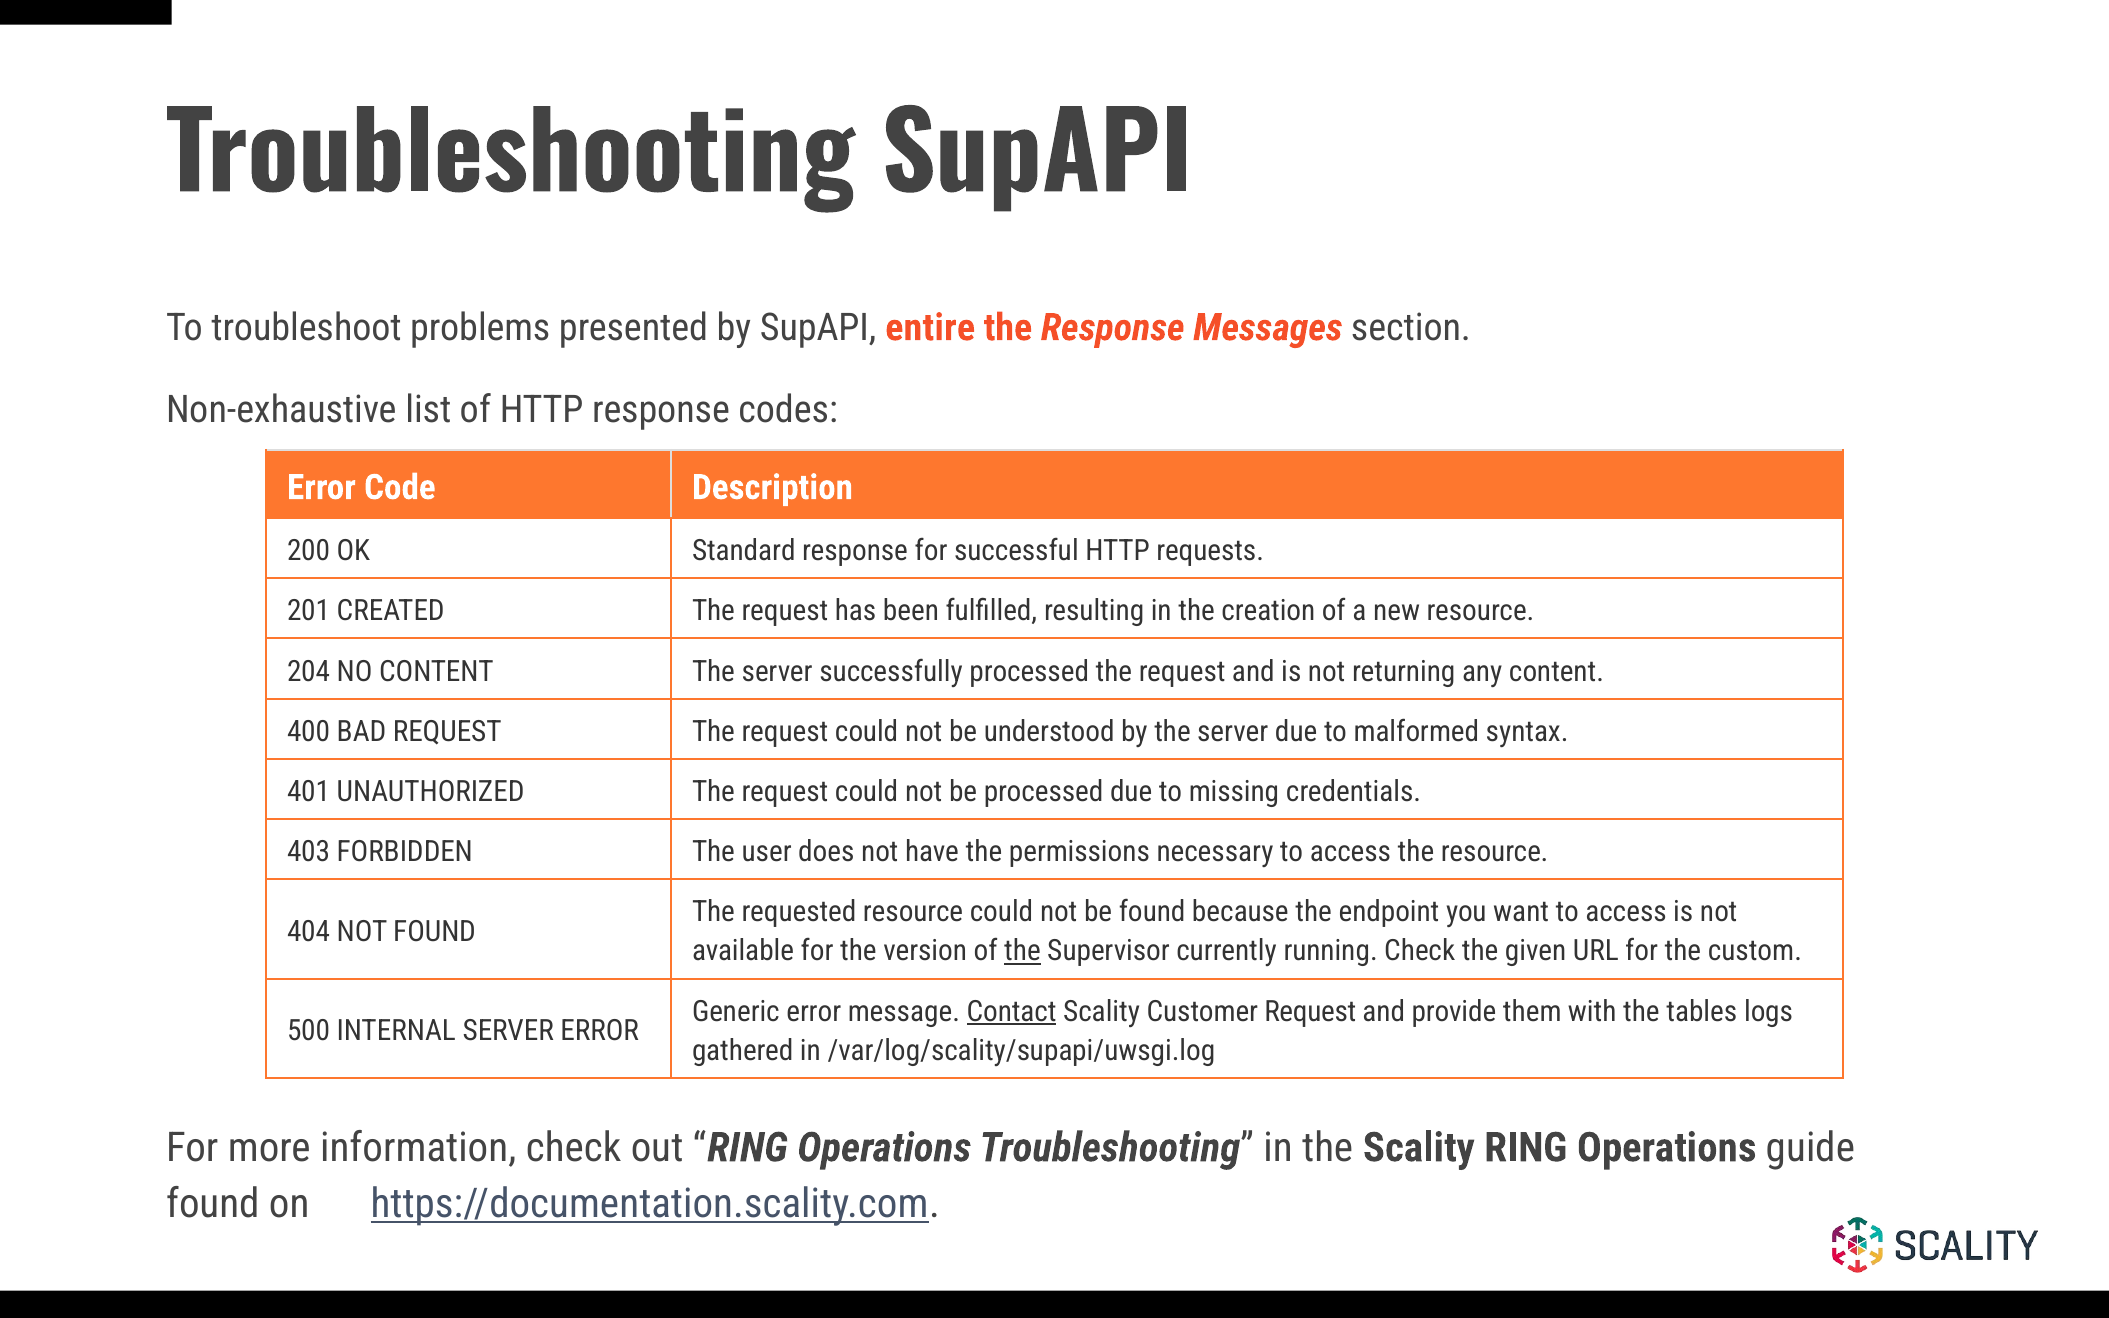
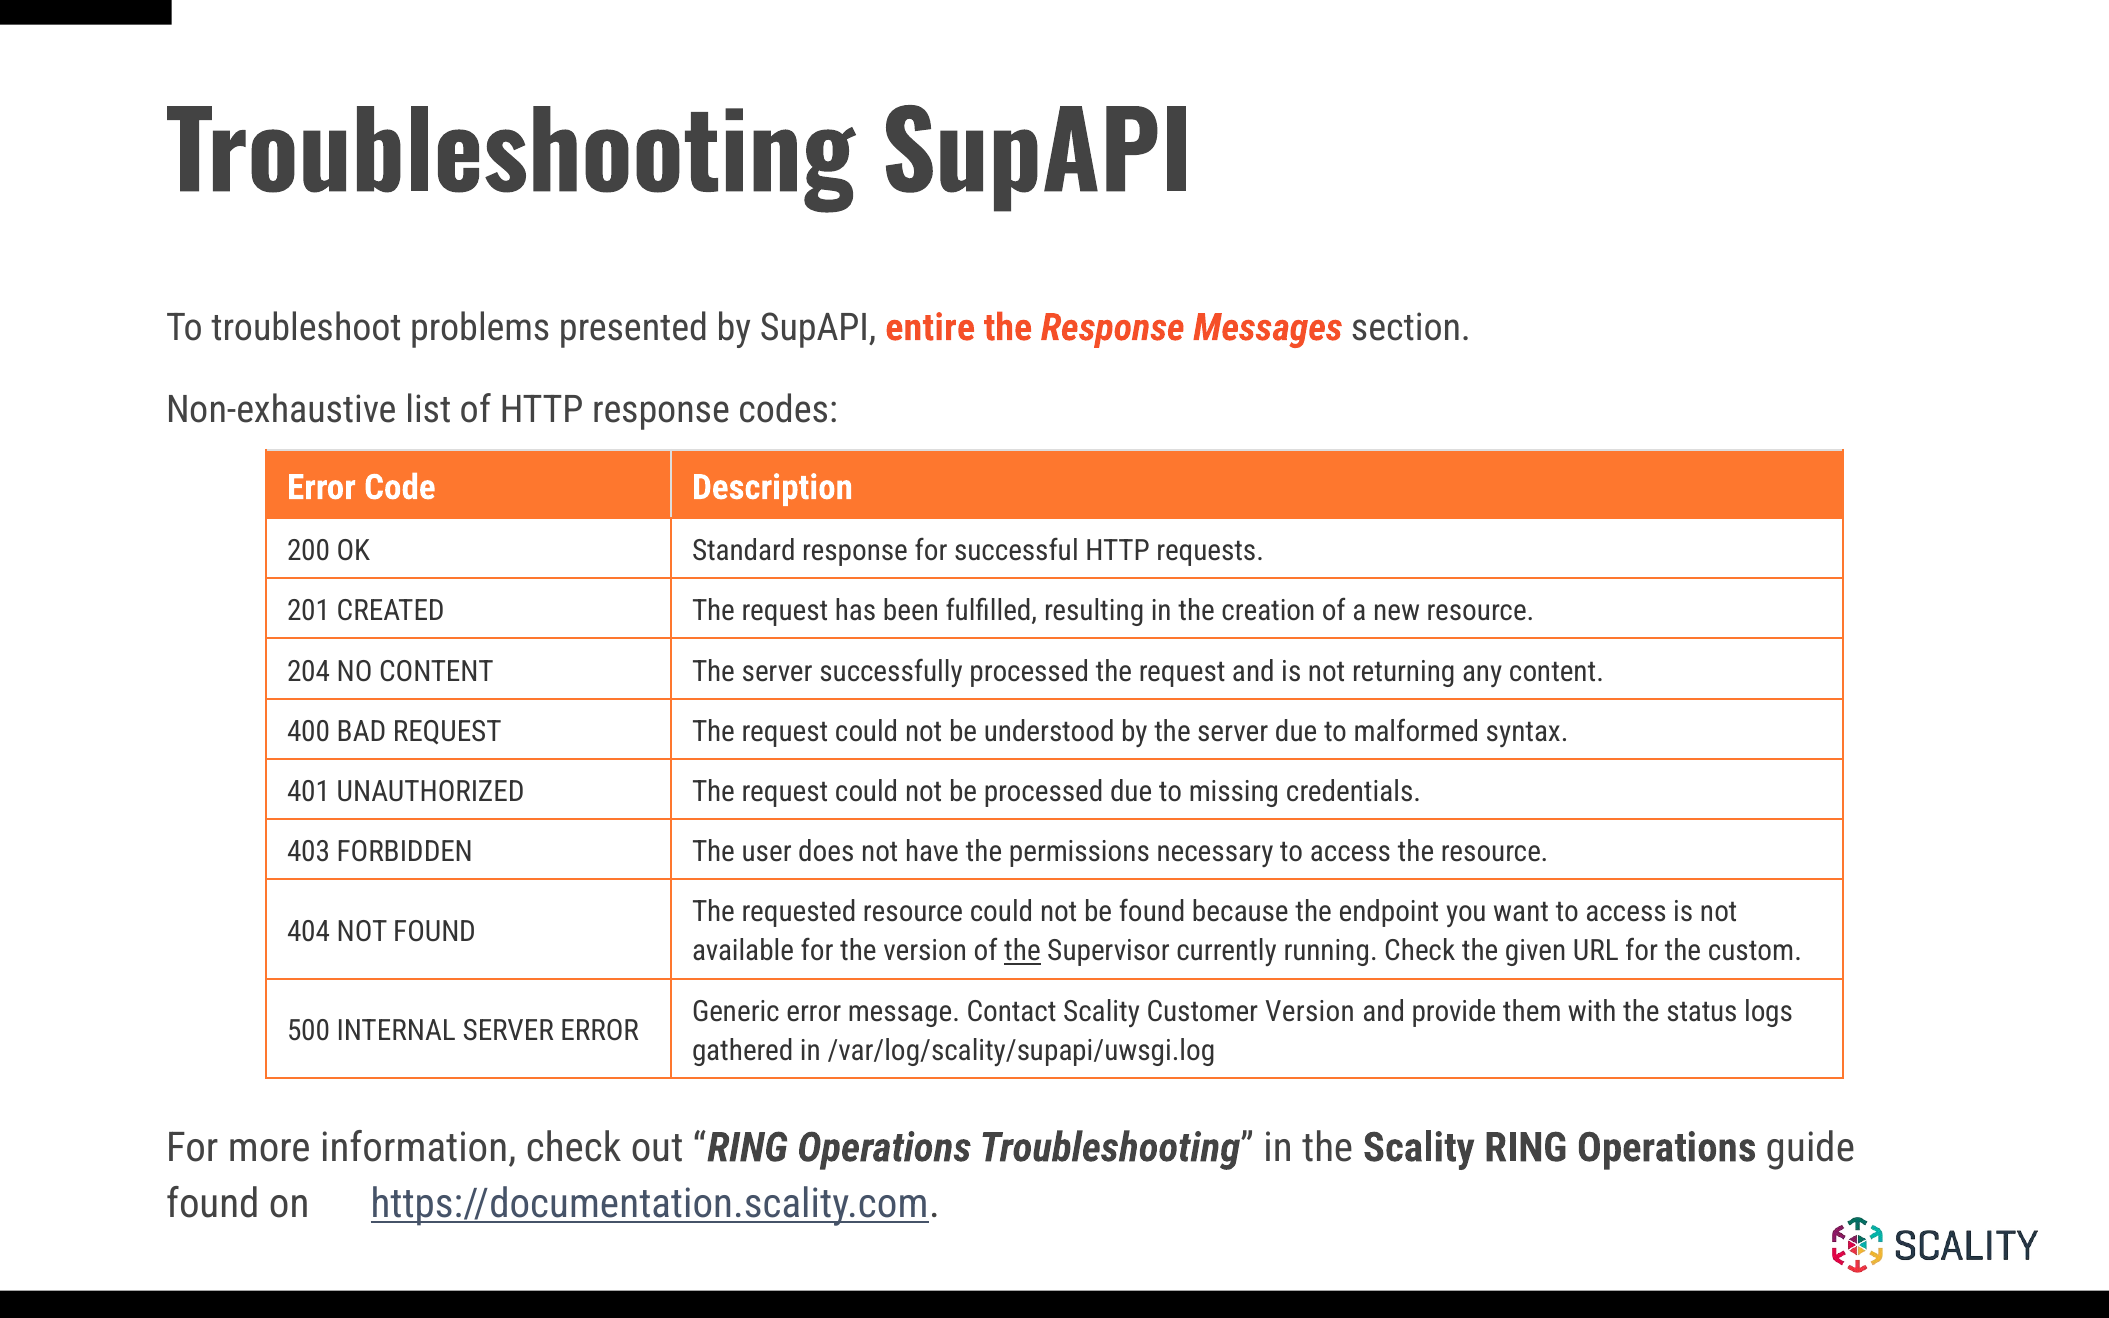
Contact underline: present -> none (1012, 1012)
Customer Request: Request -> Version (1310, 1012)
tables: tables -> status (1702, 1012)
